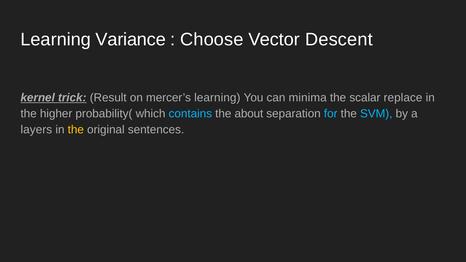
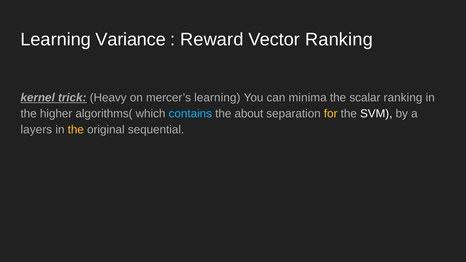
Choose: Choose -> Reward (212, 39)
Vector Descent: Descent -> Ranking (339, 39)
Result: Result -> Heavy (108, 98)
scalar replace: replace -> ranking (403, 98)
probability(: probability( -> algorithms( (104, 114)
for colour: light blue -> yellow (331, 114)
SVM colour: light blue -> white (376, 114)
sentences: sentences -> sequential (156, 130)
